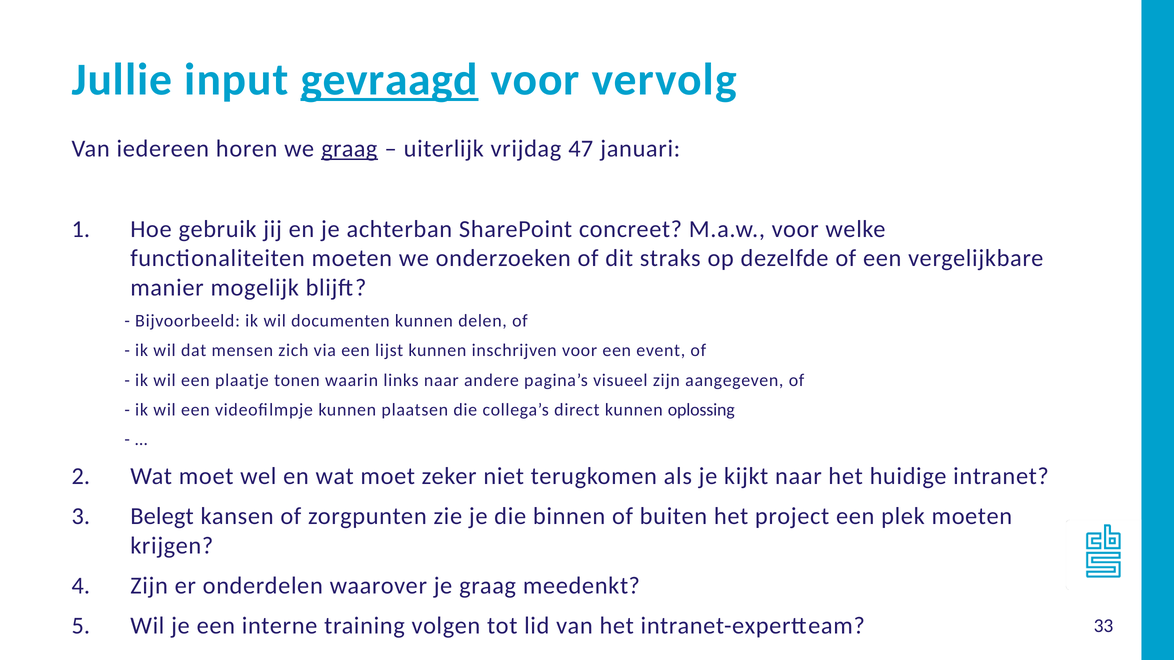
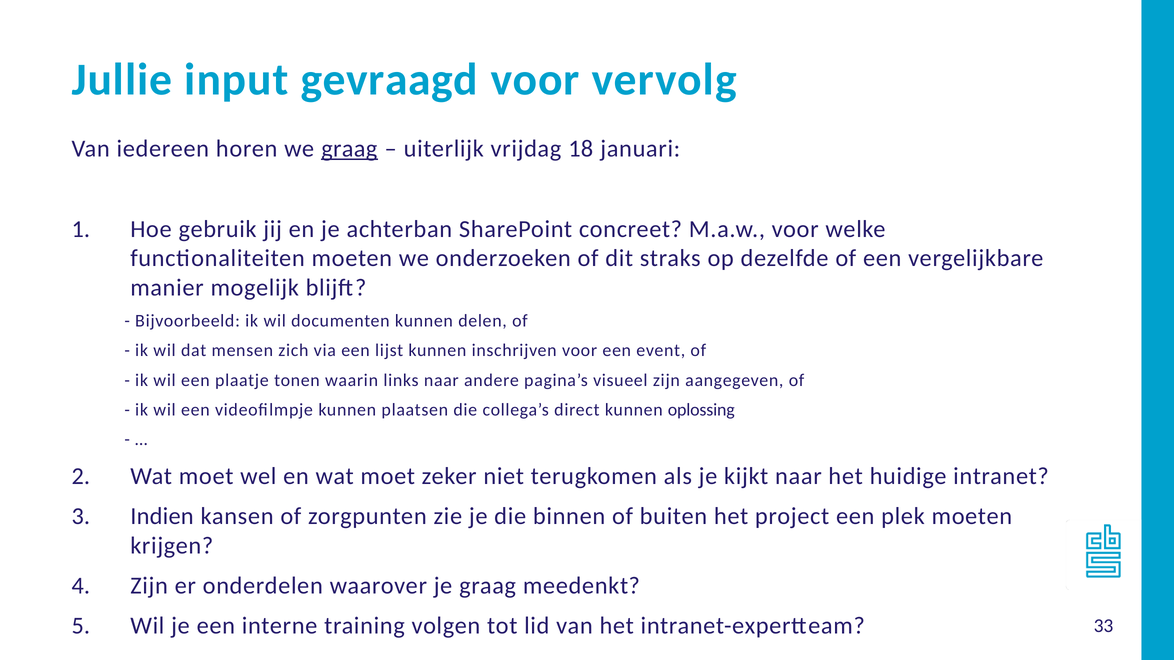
gevraagd underline: present -> none (389, 80)
47: 47 -> 18 (581, 149)
Belegt: Belegt -> Indien (162, 516)
